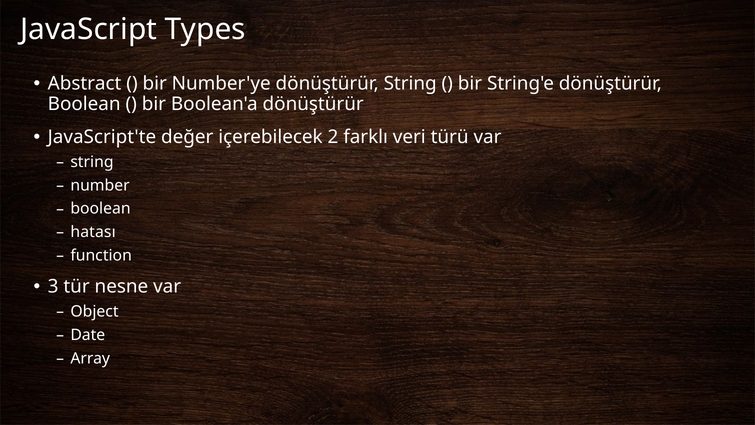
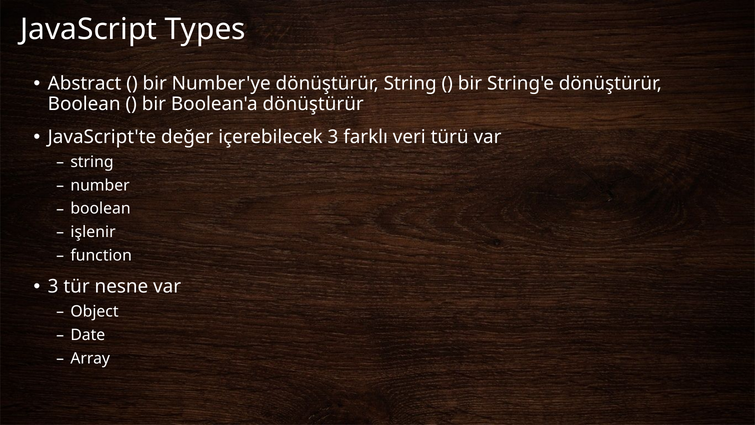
içerebilecek 2: 2 -> 3 (333, 137)
hatası: hatası -> işlenir (93, 232)
